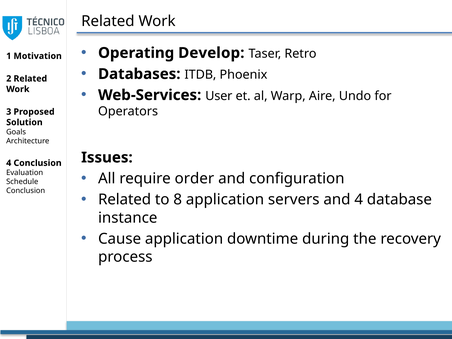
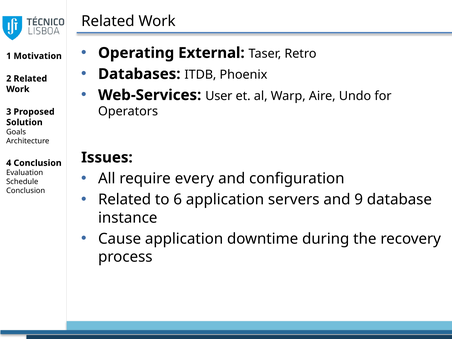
Develop: Develop -> External (211, 53)
order: order -> every (194, 179)
8: 8 -> 6 (178, 200)
and 4: 4 -> 9 (359, 200)
